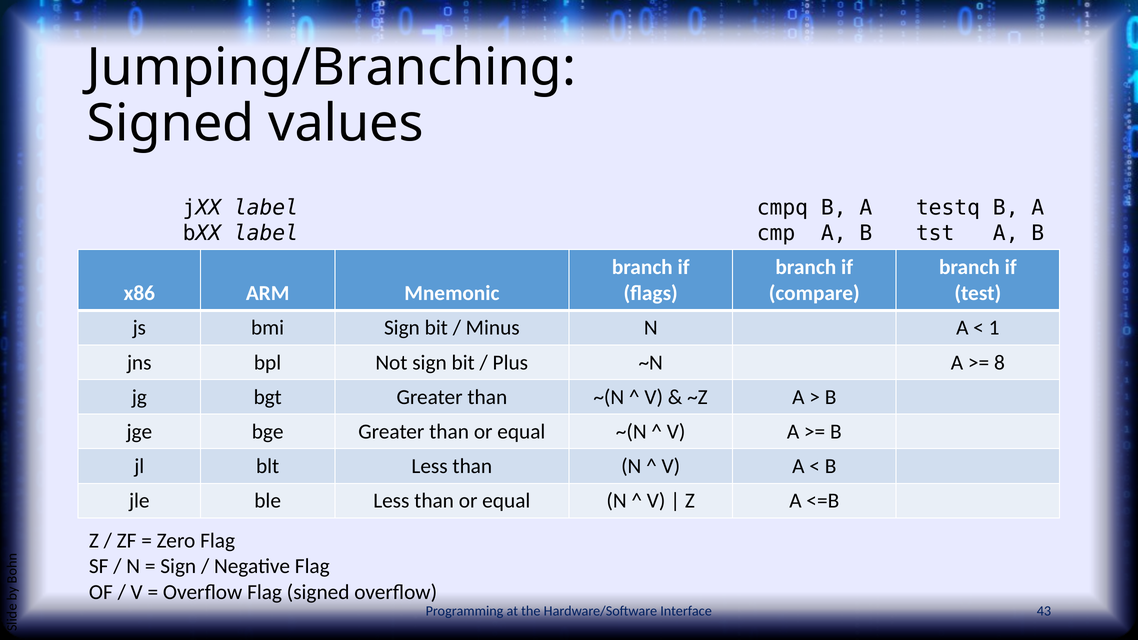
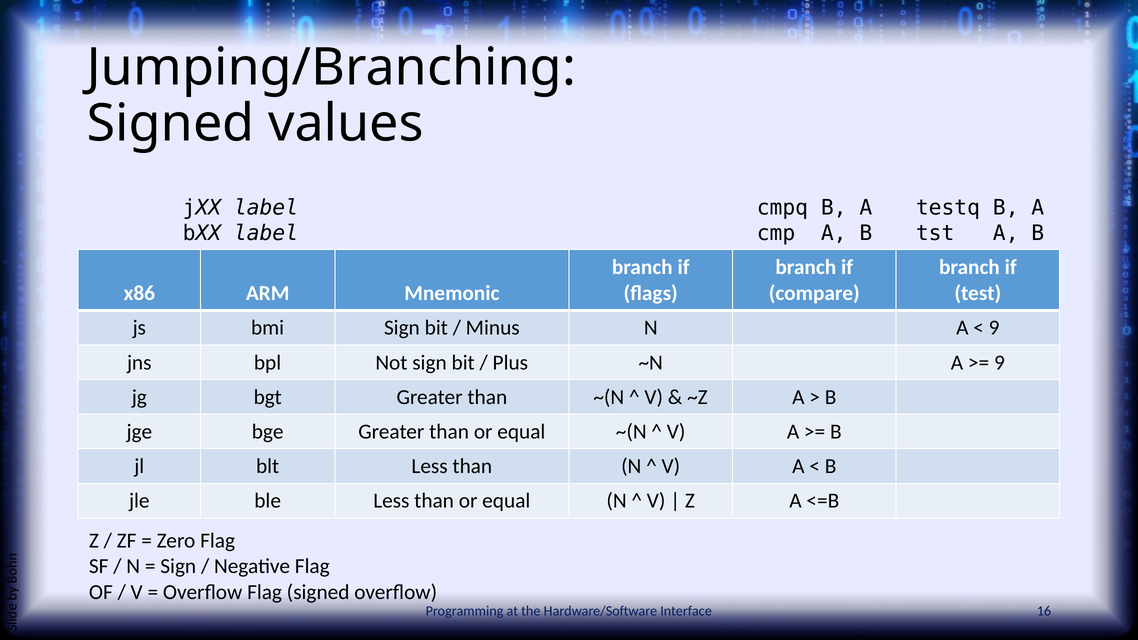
1: 1 -> 9 (994, 328)
8: 8 -> 9 (999, 363)
43: 43 -> 16 (1044, 611)
